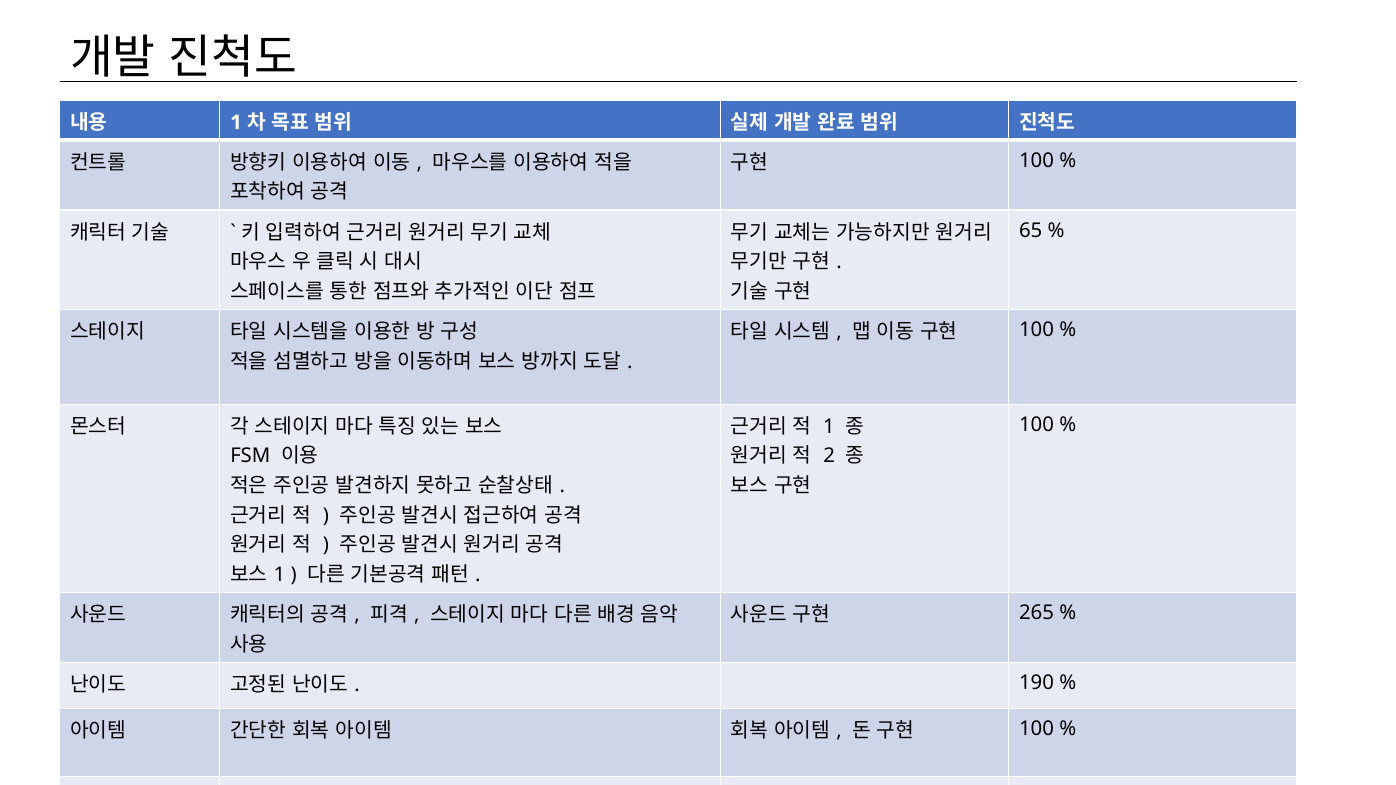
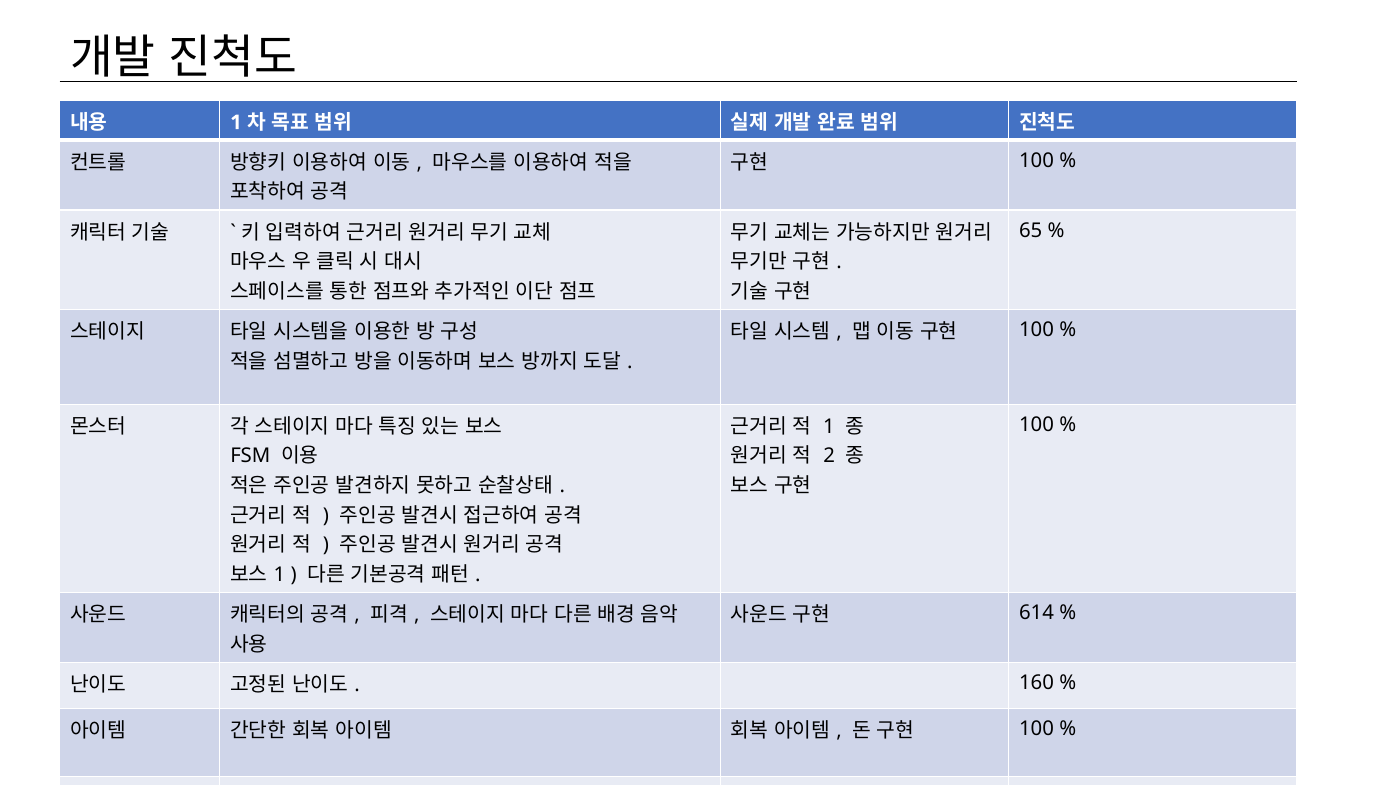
265: 265 -> 614 (1037, 613)
190: 190 -> 160 (1037, 683)
